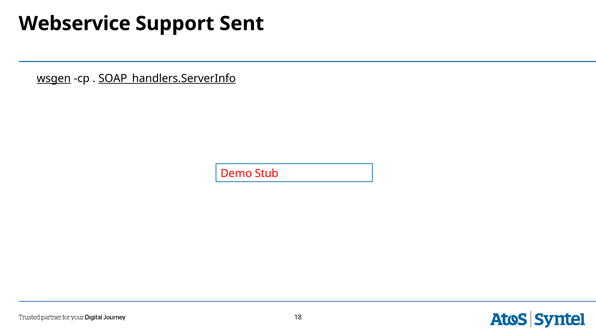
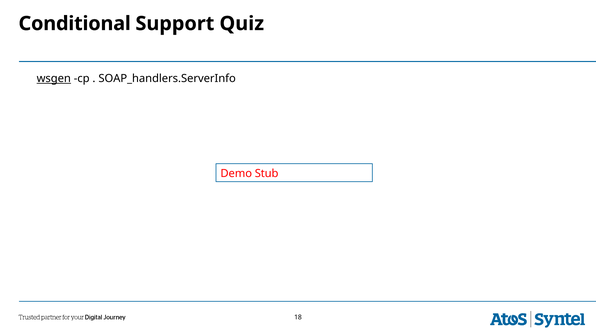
Webservice: Webservice -> Conditional (75, 24)
Sent: Sent -> Quiz (242, 24)
SOAP_handlers.ServerInfo underline: present -> none (167, 79)
